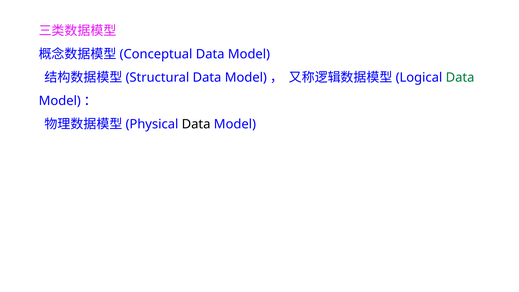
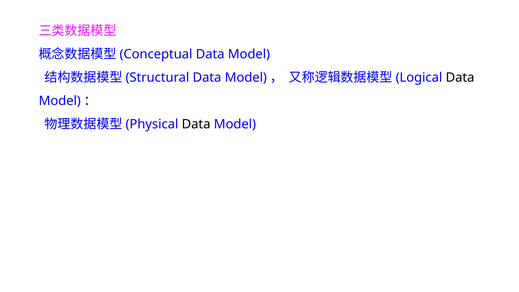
Data colour: green -> black (460, 78)
